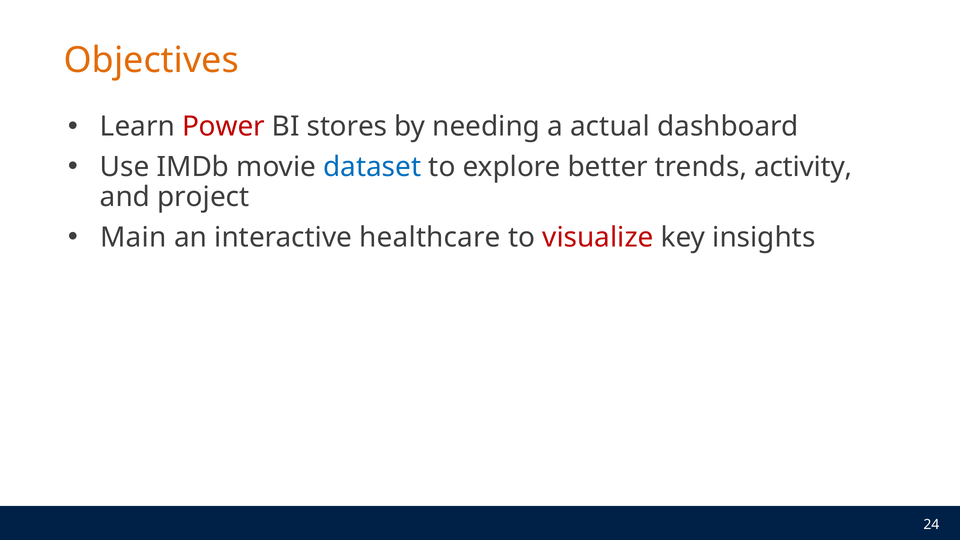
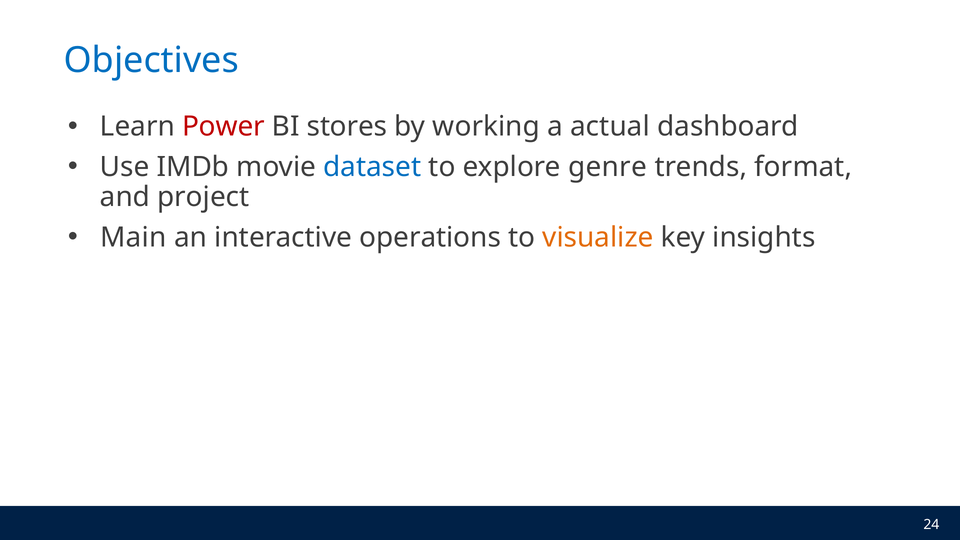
Objectives colour: orange -> blue (151, 60)
needing: needing -> working (486, 127)
better: better -> genre (608, 167)
activity: activity -> format (803, 167)
healthcare: healthcare -> operations (430, 237)
visualize colour: red -> orange (598, 237)
